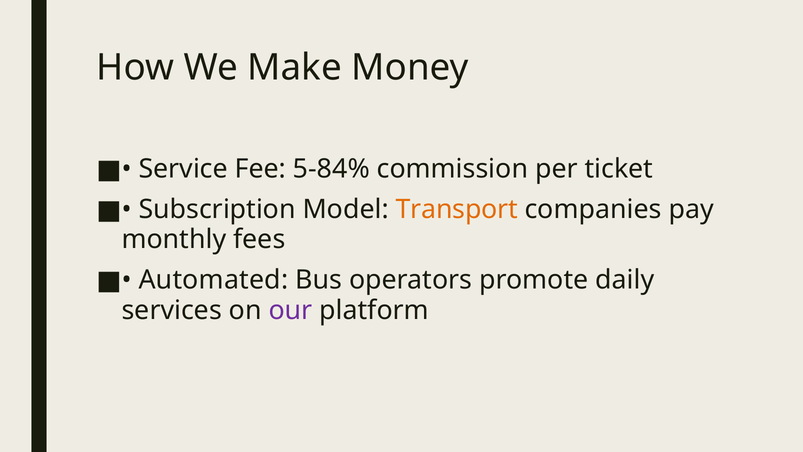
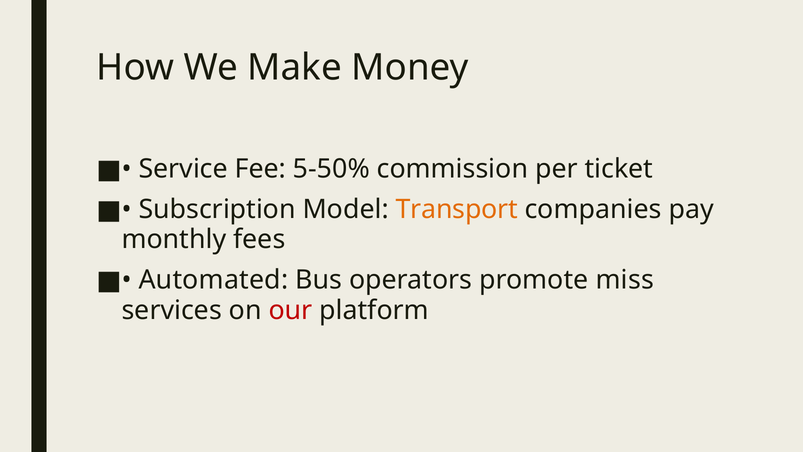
5-84%: 5-84% -> 5-50% (331, 169)
daily: daily -> miss (625, 280)
our colour: purple -> red (290, 310)
